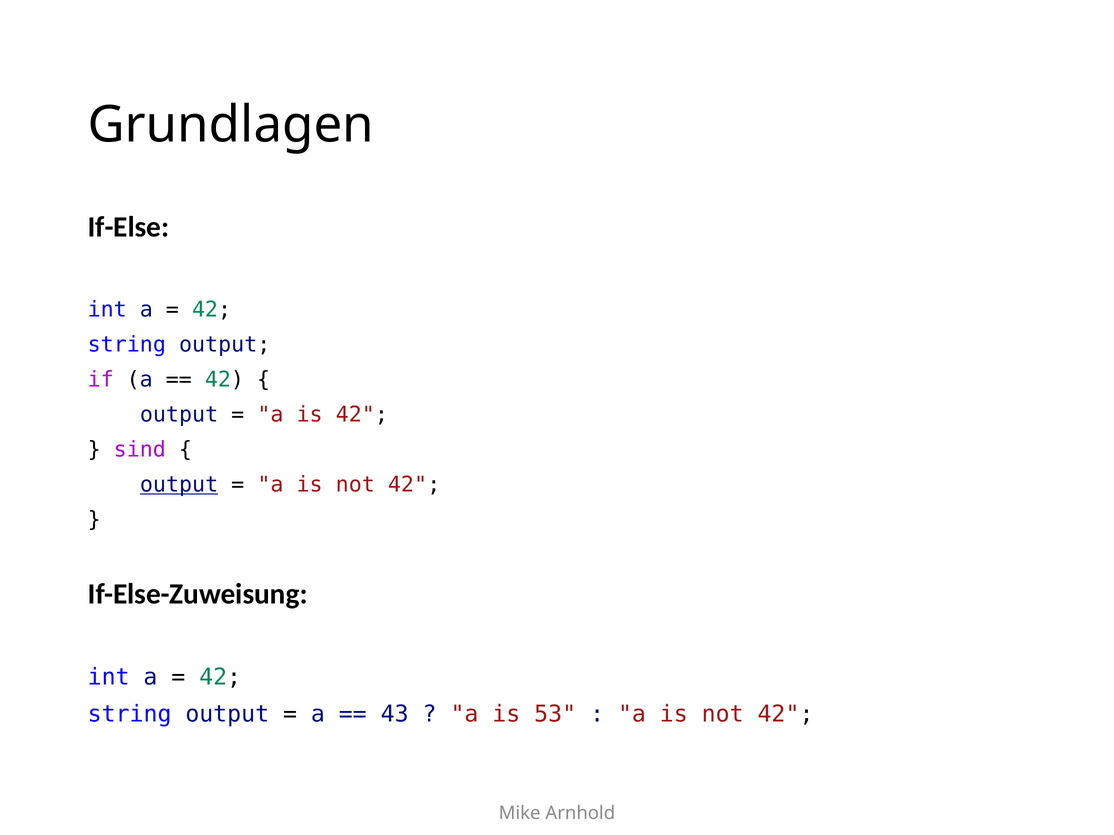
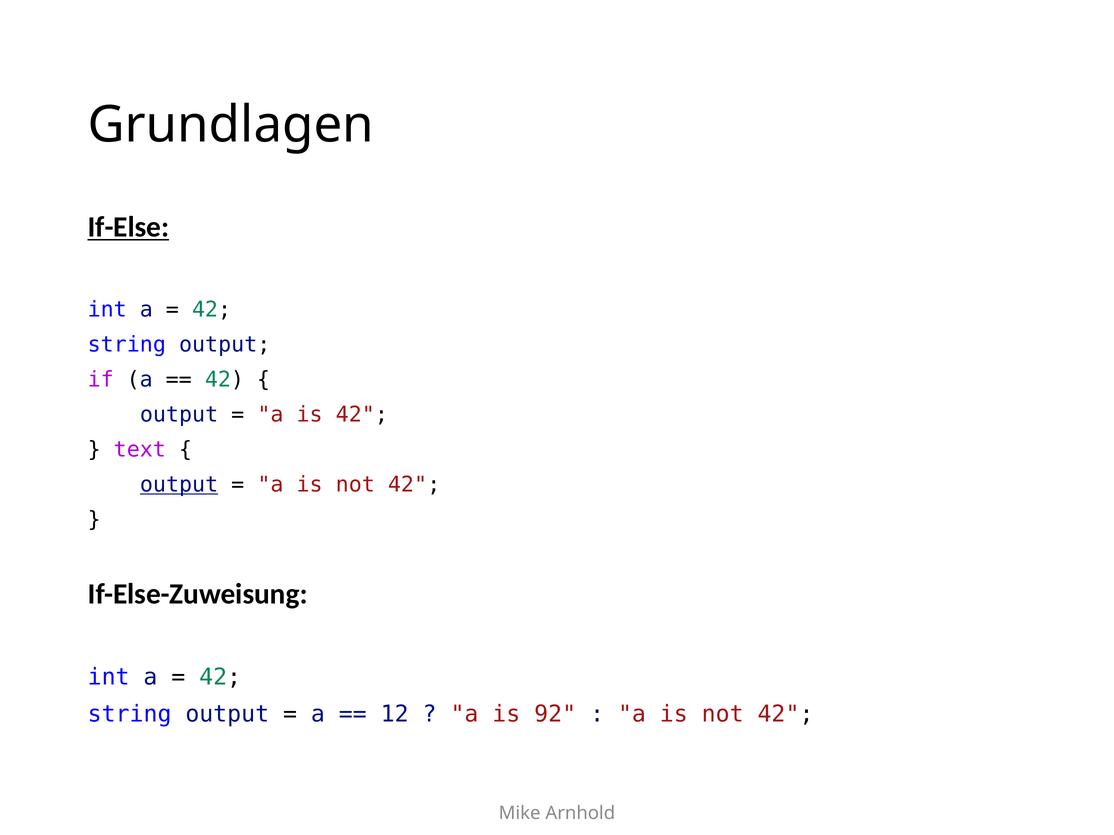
If-Else underline: none -> present (128, 227)
sind: sind -> text (140, 450)
43: 43 -> 12 (395, 714)
53: 53 -> 92 (555, 714)
